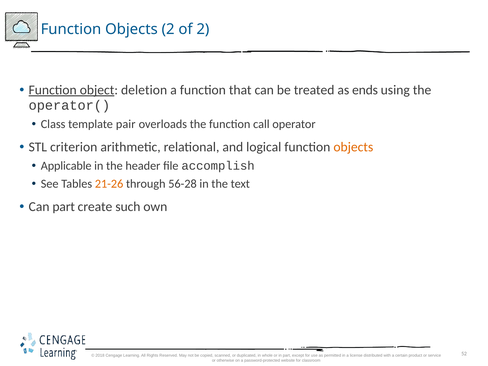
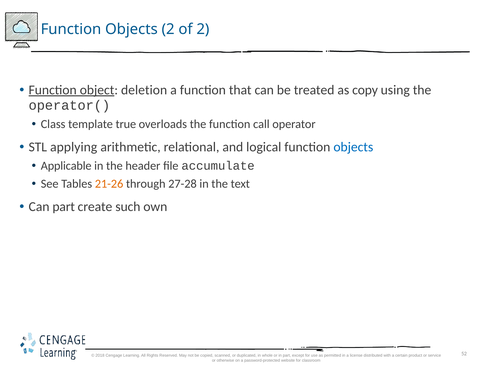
ends: ends -> copy (365, 90)
pair: pair -> true (126, 124)
criterion: criterion -> applying (74, 147)
objects colour: orange -> blue (353, 147)
accomplish: accomplish -> accumulate (218, 166)
56-28: 56-28 -> 27-28 (182, 184)
